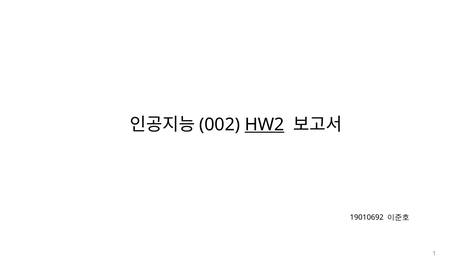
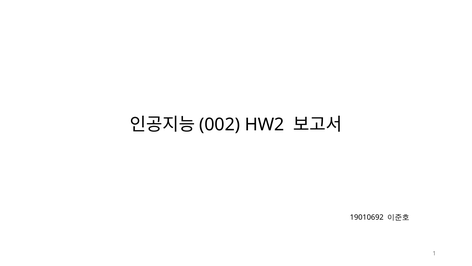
HW2 underline: present -> none (265, 124)
